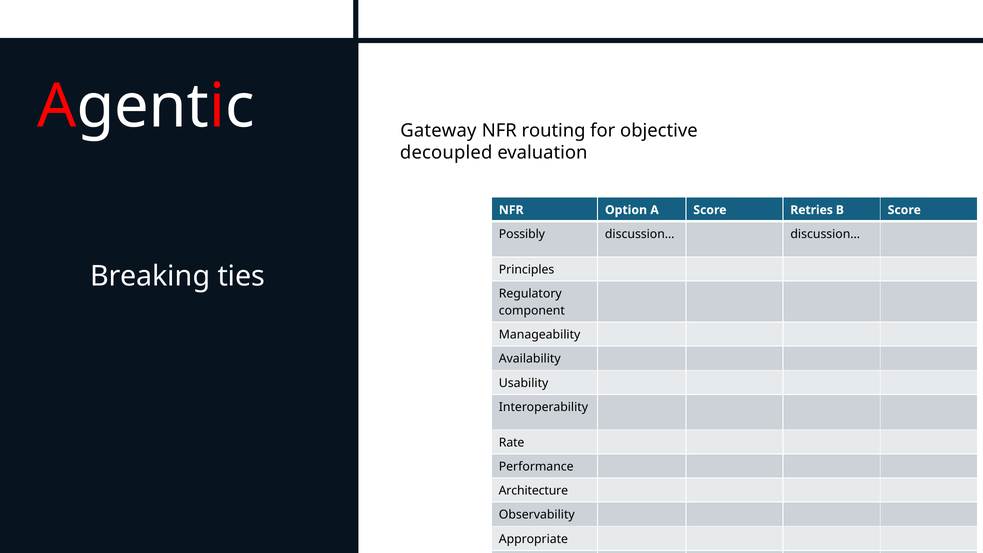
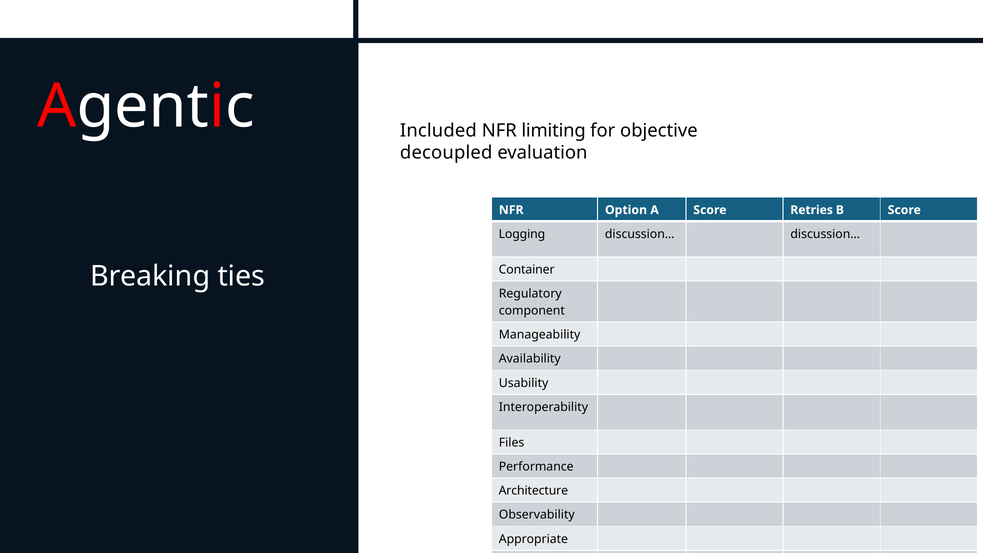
Gateway: Gateway -> Included (438, 131)
routing: routing -> limiting (554, 131)
Possibly: Possibly -> Logging (522, 234)
Principles: Principles -> Container (527, 270)
Rate: Rate -> Files (512, 442)
